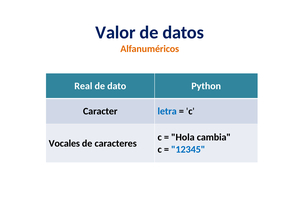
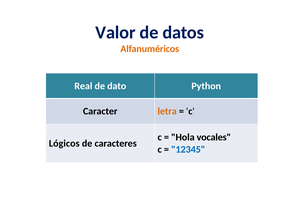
letra colour: blue -> orange (167, 111)
cambia: cambia -> vocales (214, 137)
Vocales: Vocales -> Lógicos (64, 144)
